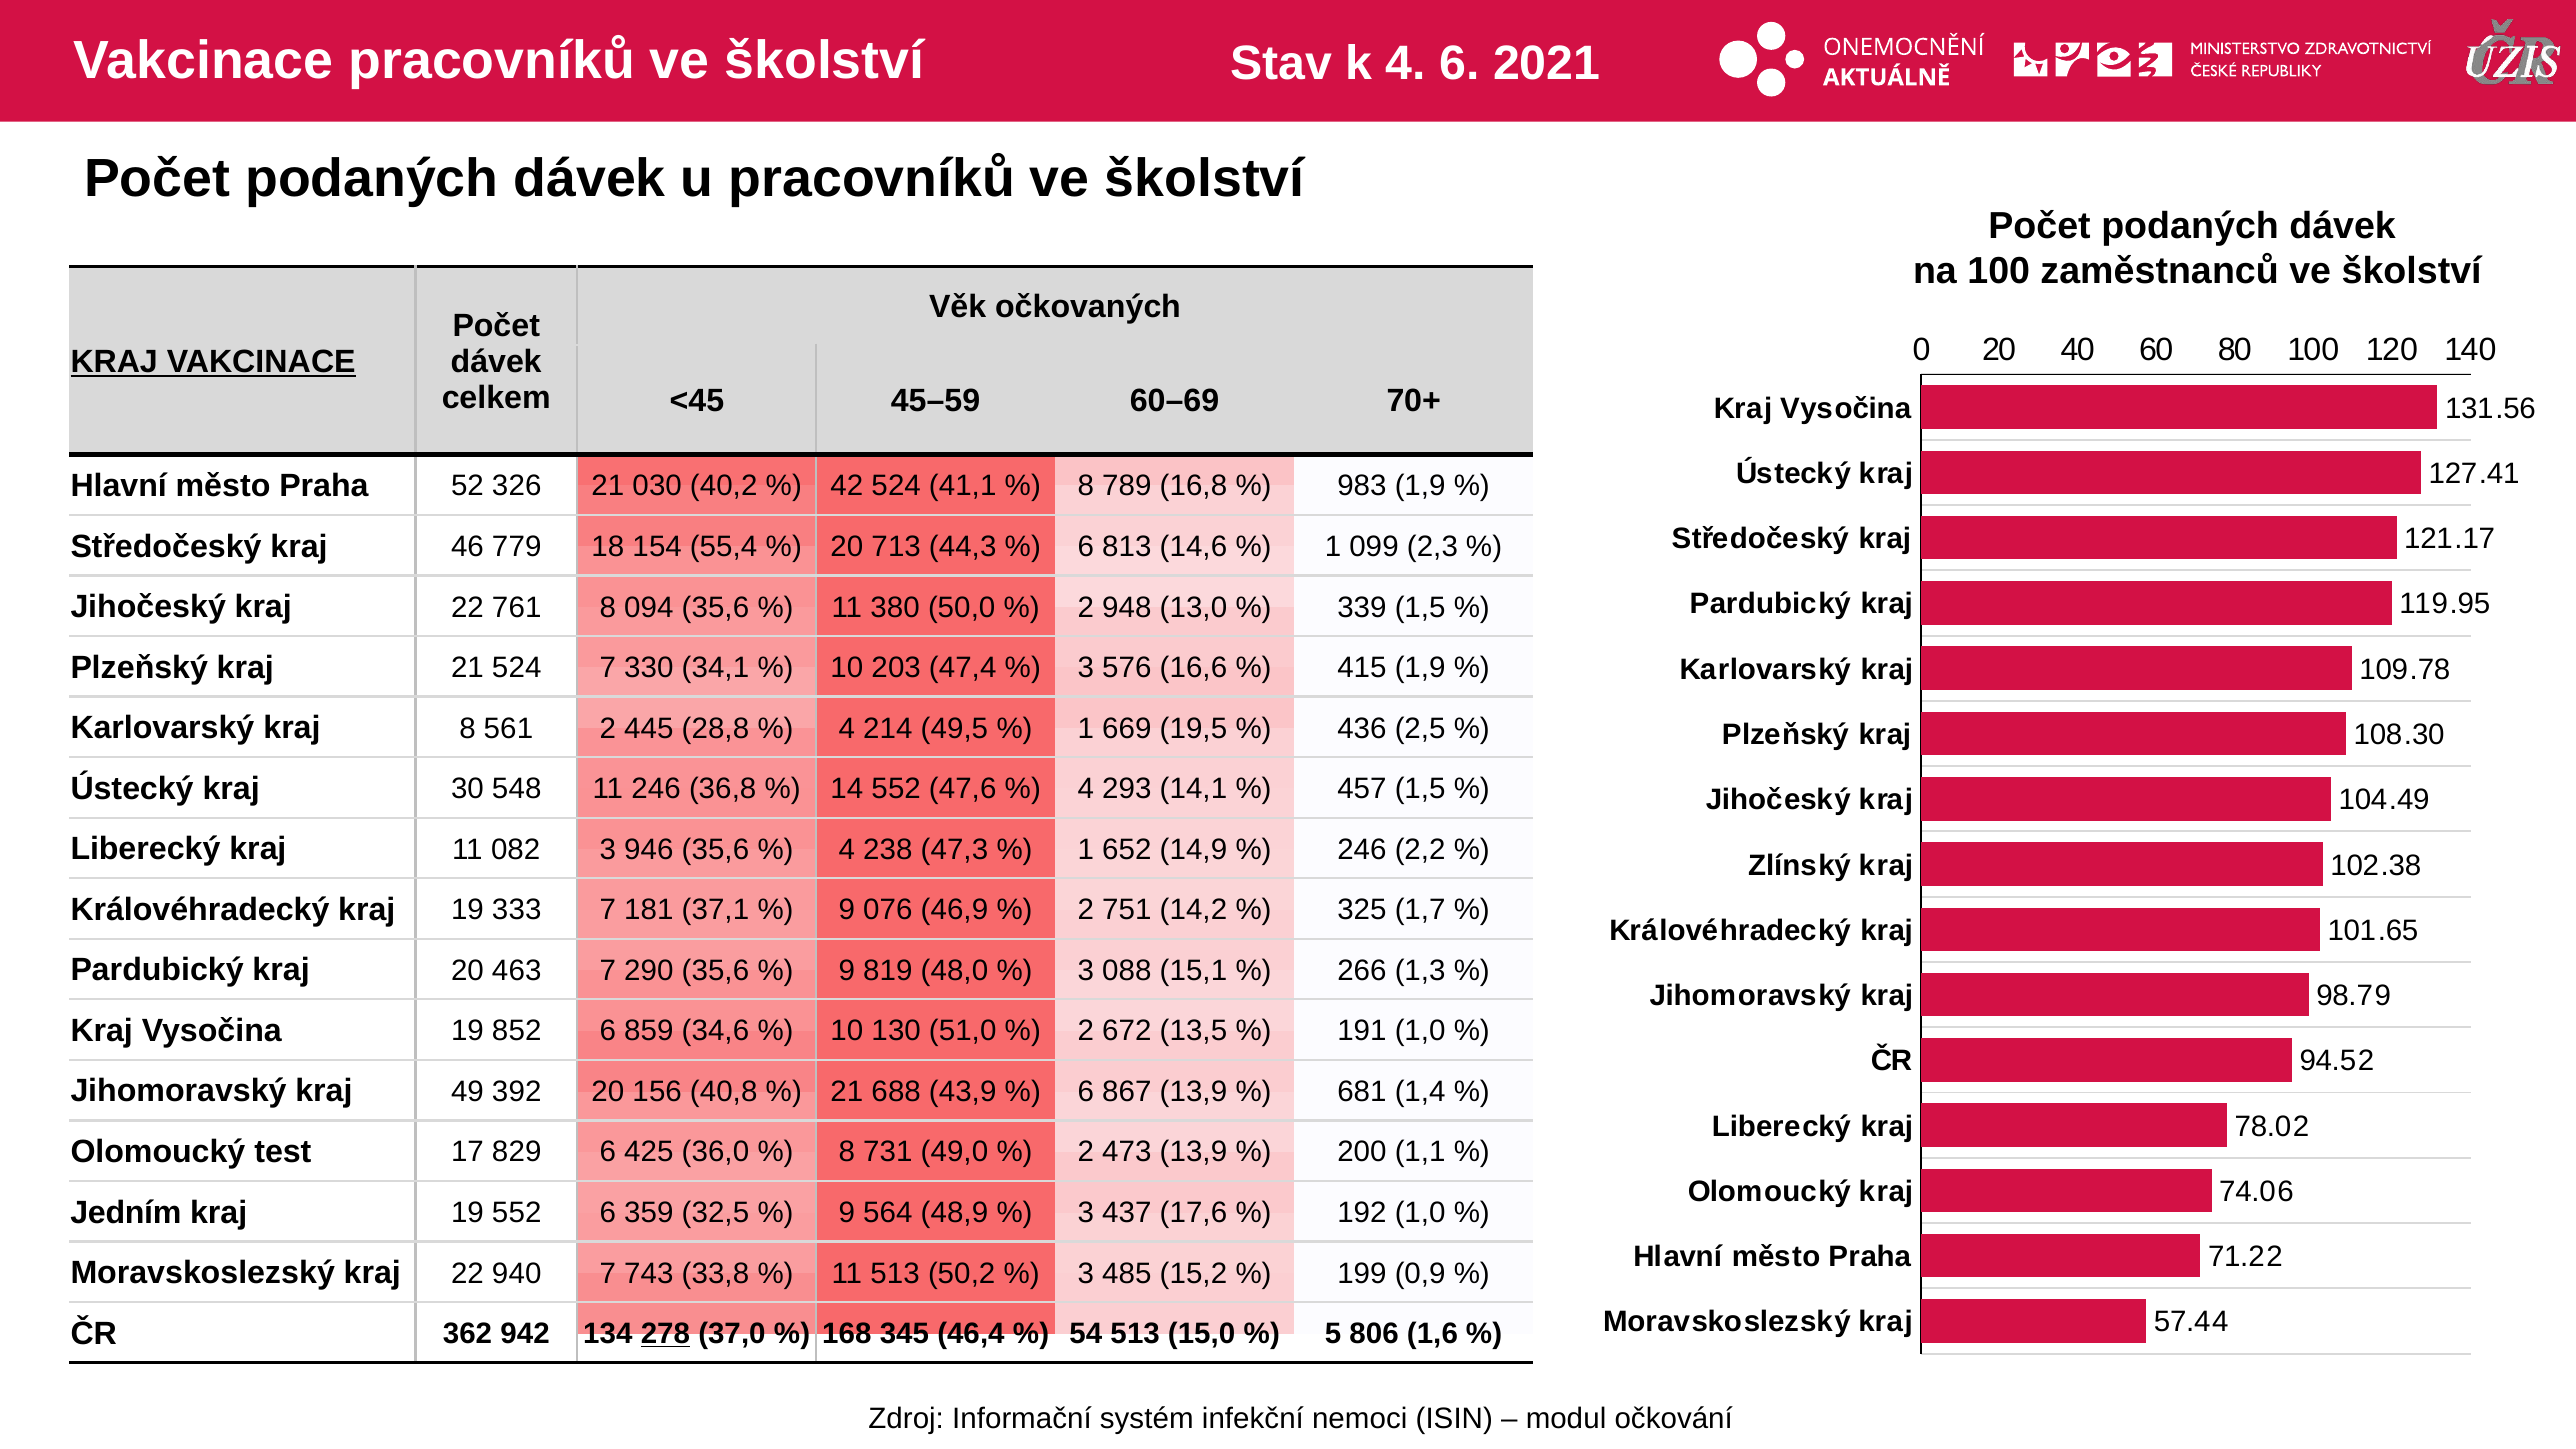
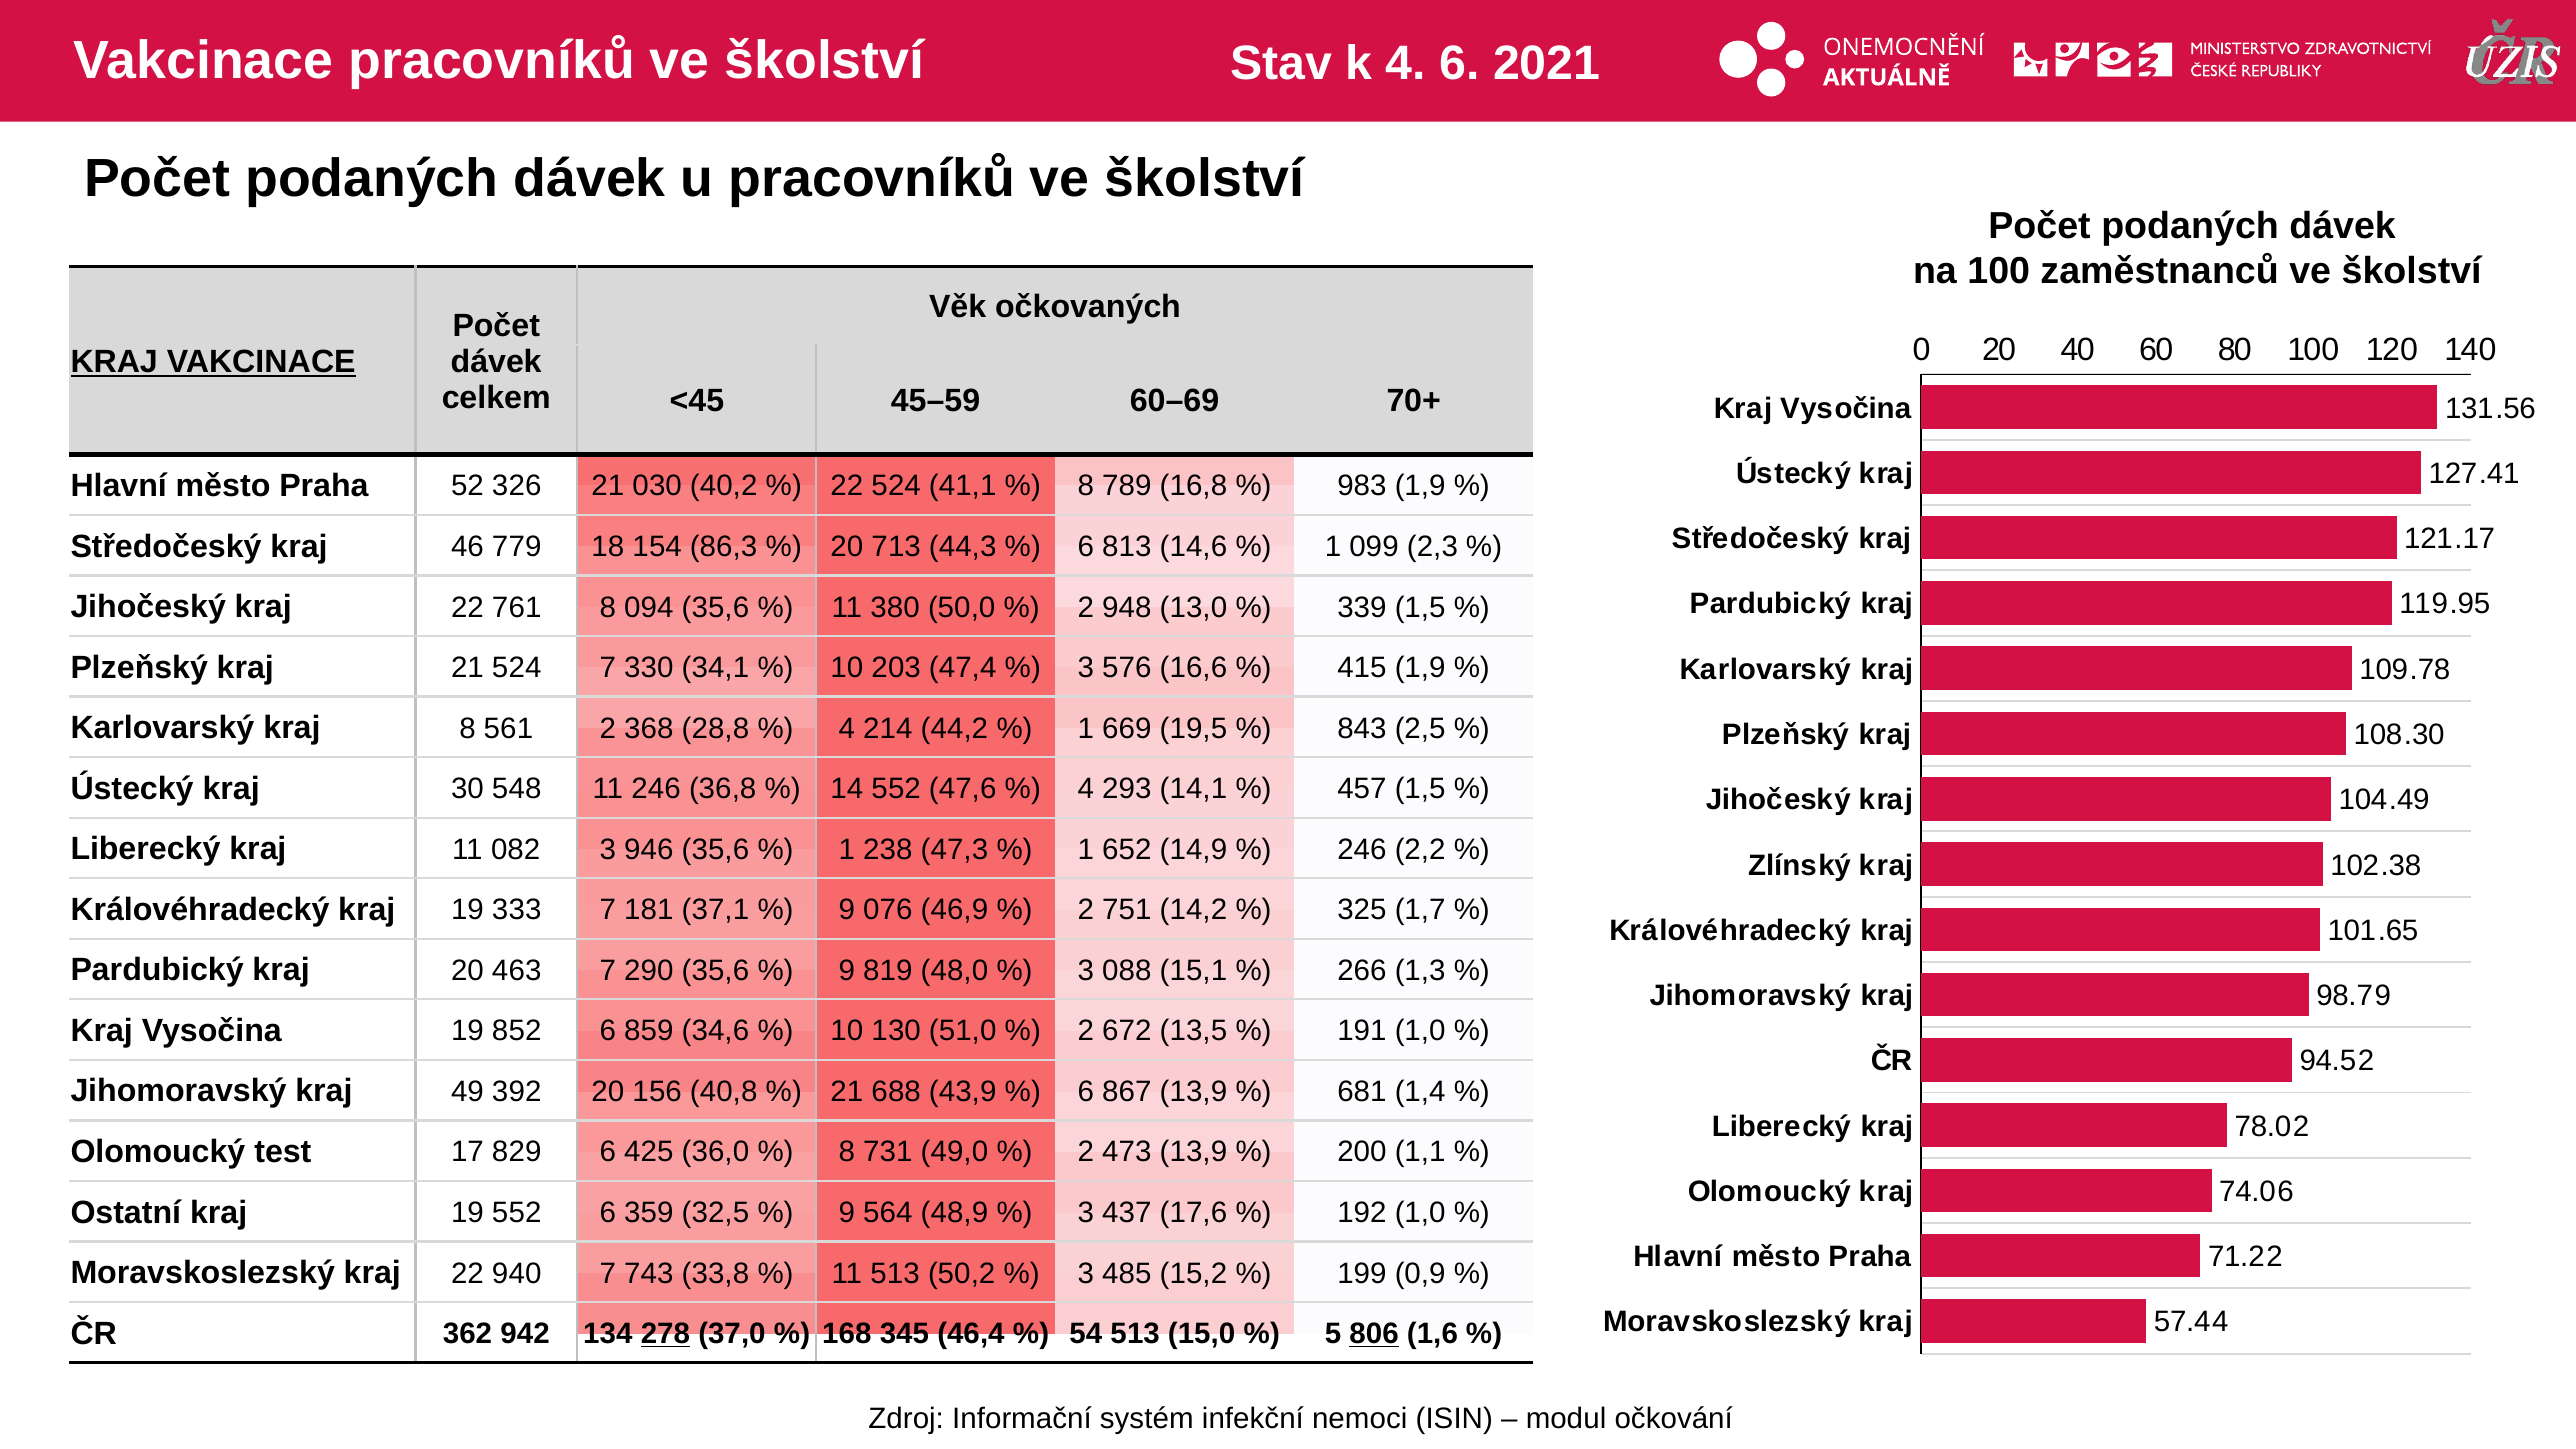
42: 42 -> 22 (847, 486)
55,4: 55,4 -> 86,3 (724, 547)
445: 445 -> 368 (649, 728)
49,5: 49,5 -> 44,2 (954, 728)
436: 436 -> 843 (1362, 728)
4: 4 -> 1 (847, 849)
Jedním: Jedním -> Ostatní (126, 1212)
806 underline: none -> present (1374, 1334)
